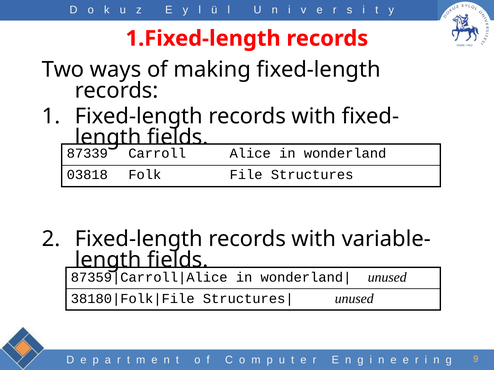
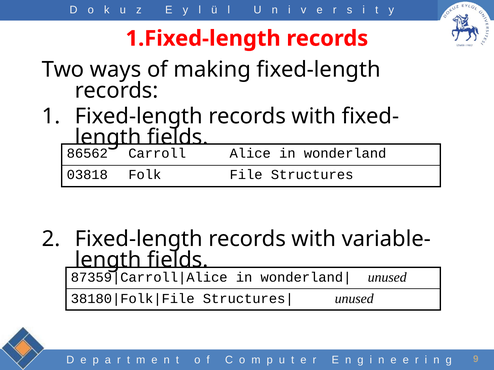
87339: 87339 -> 86562 (87, 153)
